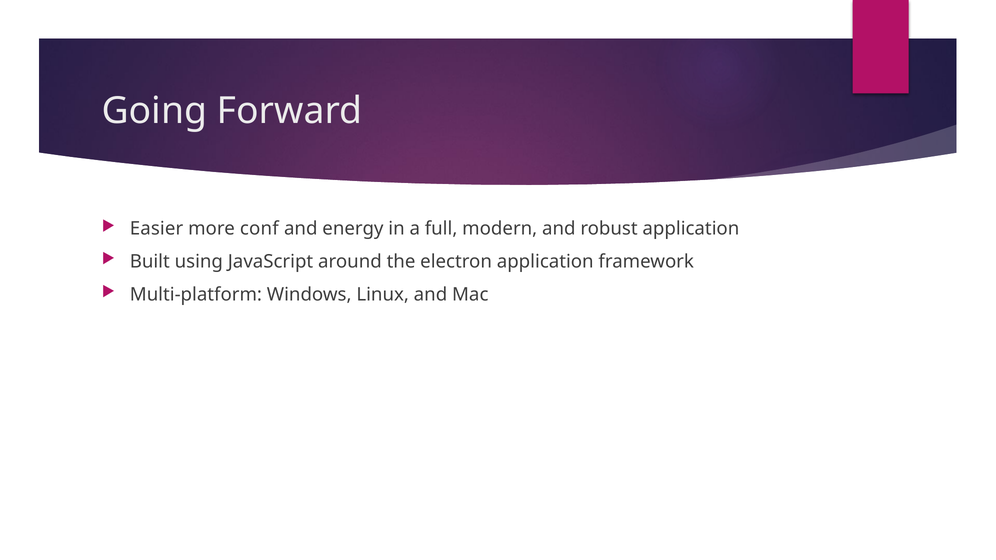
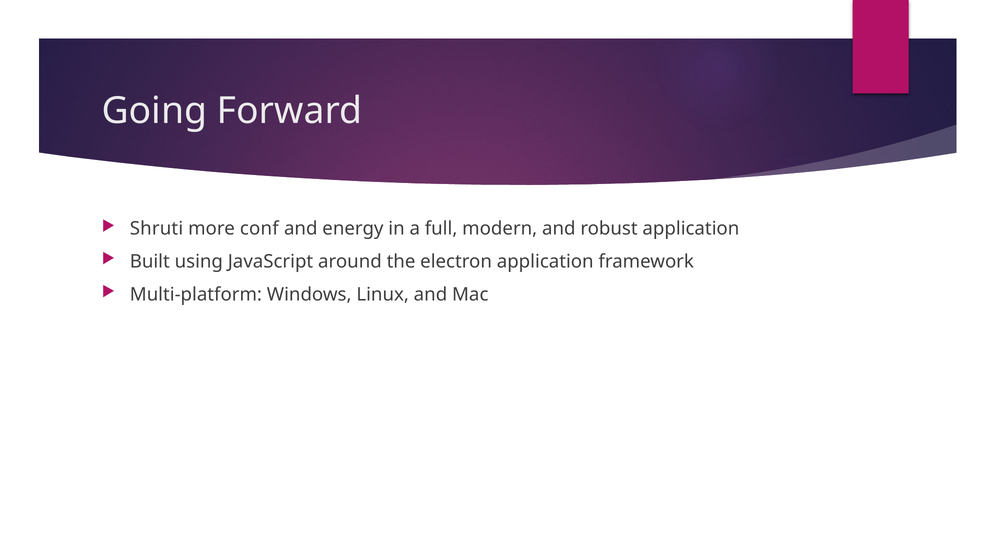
Easier: Easier -> Shruti (157, 229)
